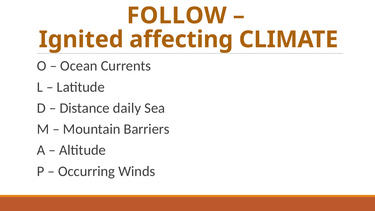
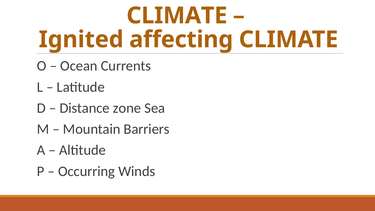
FOLLOW: FOLLOW -> CLIMATE (177, 16)
daily: daily -> zone (127, 108)
